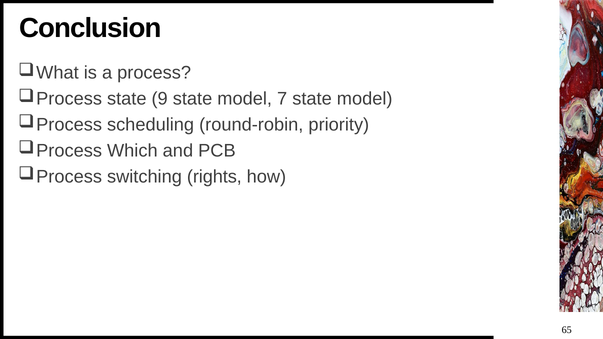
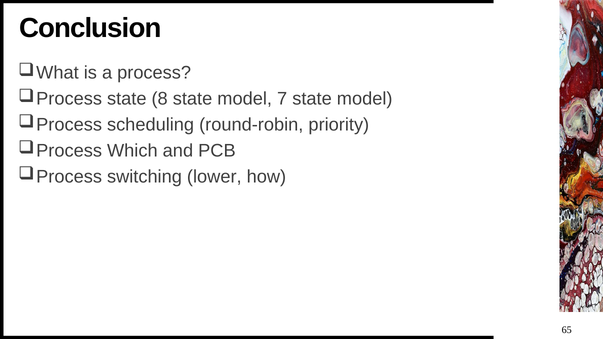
9: 9 -> 8 (160, 99)
rights: rights -> lower (214, 177)
